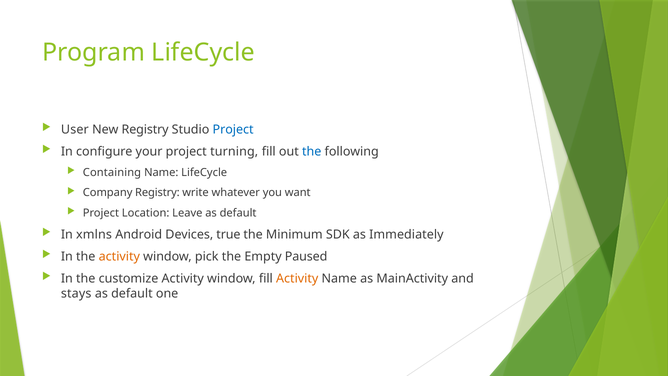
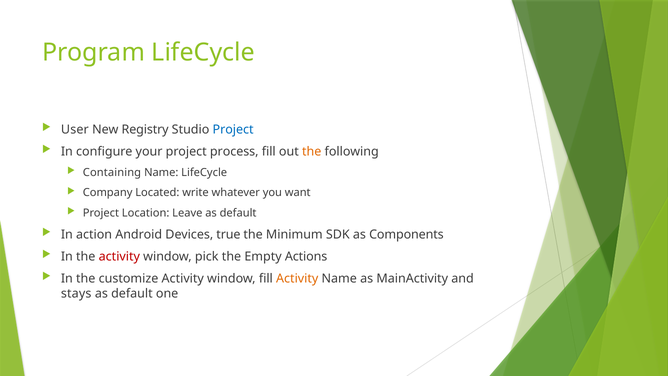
turning: turning -> process (234, 151)
the colour: blue -> orange (312, 151)
Company Registry: Registry -> Located (157, 193)
xmlns: xmlns -> action (94, 234)
Immediately: Immediately -> Components (406, 234)
activity colour: orange -> red (119, 256)
Paused: Paused -> Actions (306, 256)
